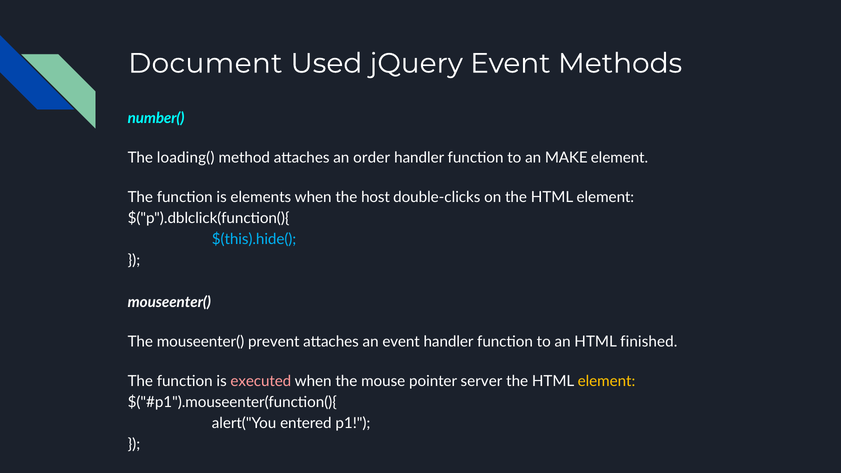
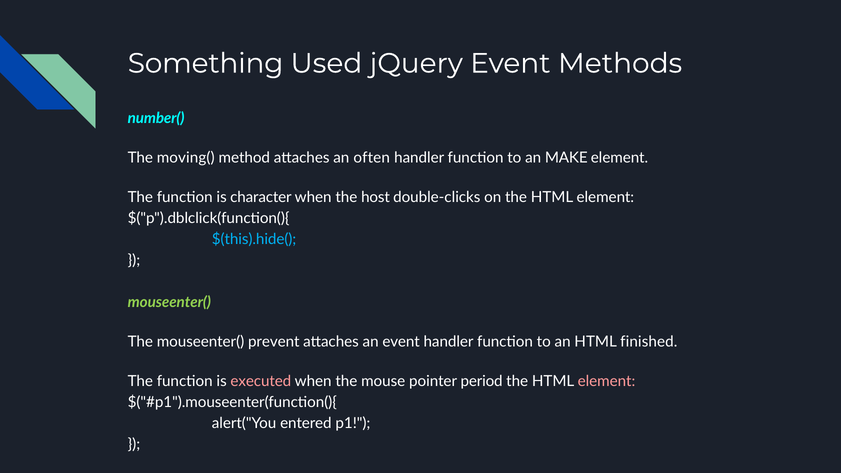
Document: Document -> Something (206, 63)
loading(: loading( -> moving( (186, 158)
order: order -> often (372, 158)
elements: elements -> character (261, 197)
mouseenter( colour: white -> light green (169, 302)
server: server -> period (482, 381)
element colour: yellow -> pink (607, 381)
